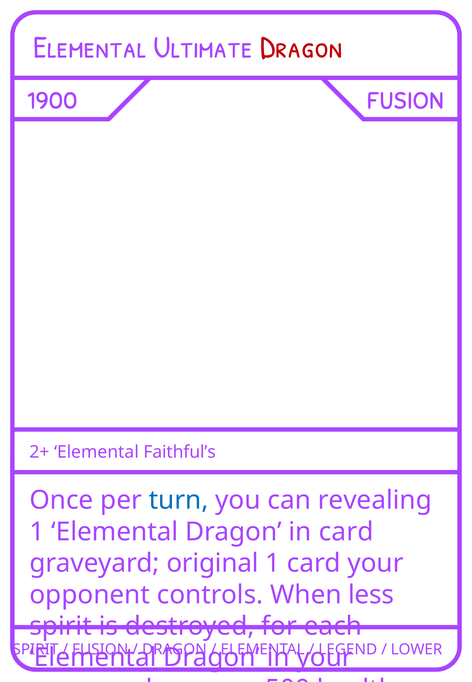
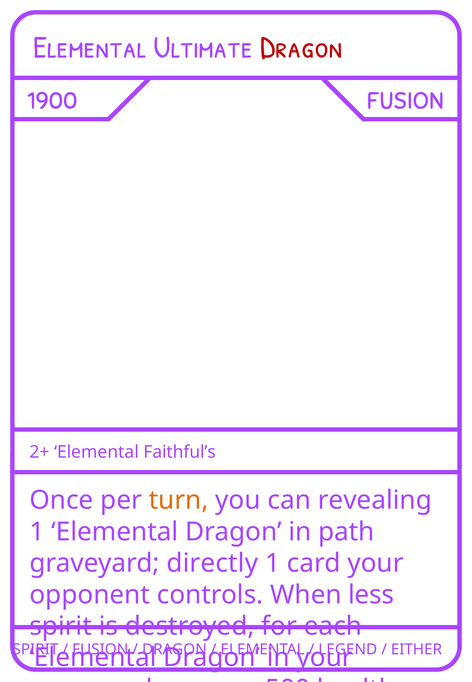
turn colour: blue -> orange (179, 500)
in card: card -> path (346, 532)
original: original -> directly (212, 563)
LOWER: LOWER -> EITHER (416, 649)
